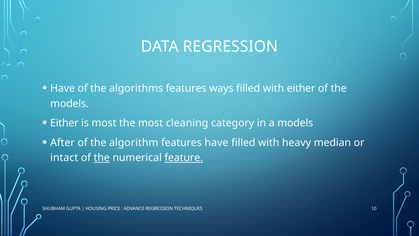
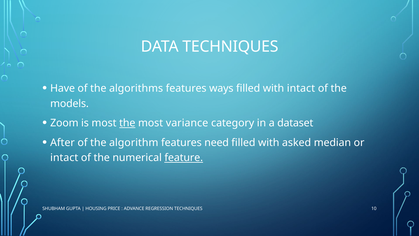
DATA REGRESSION: REGRESSION -> TECHNIQUES (230, 47)
with either: either -> intact (301, 88)
Either: Either -> Zoom (64, 123)
the underline: none -> present (127, 123)
cleaning: cleaning -> variance (187, 123)
a models: models -> dataset (295, 123)
features have: have -> need (217, 142)
heavy: heavy -> asked (297, 142)
the underline: present -> none (102, 157)
